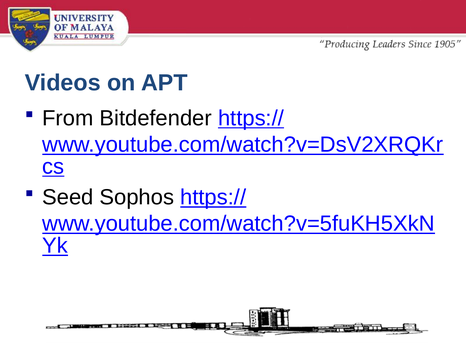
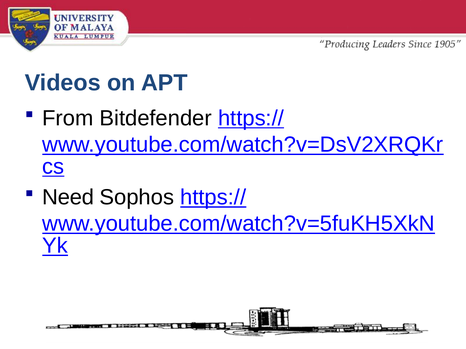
Seed: Seed -> Need (68, 198)
